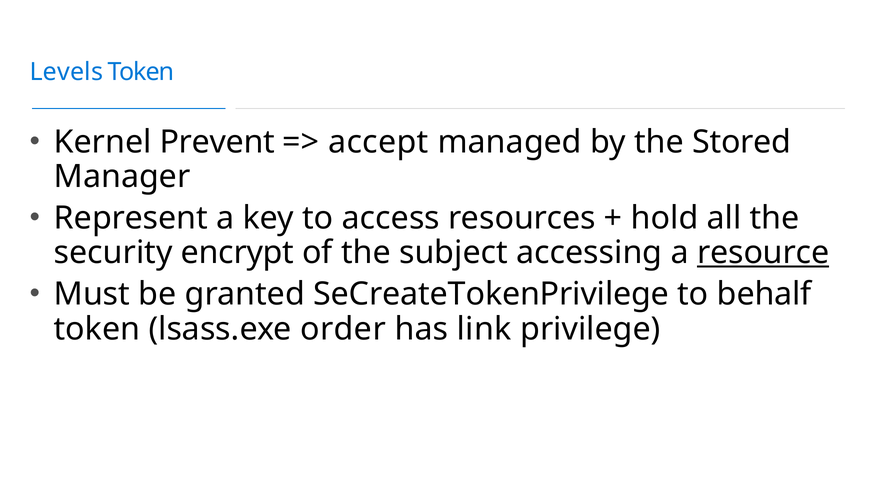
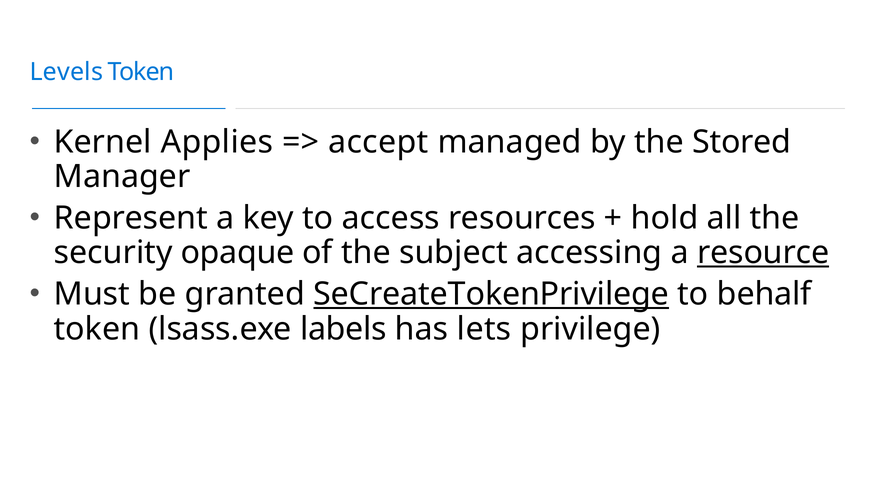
Prevent: Prevent -> Applies (217, 142)
encrypt: encrypt -> opaque (237, 253)
SeCreateTokenPrivilege underline: none -> present (491, 294)
order: order -> labels (343, 329)
link: link -> lets (484, 329)
